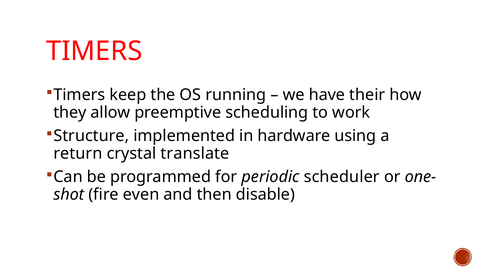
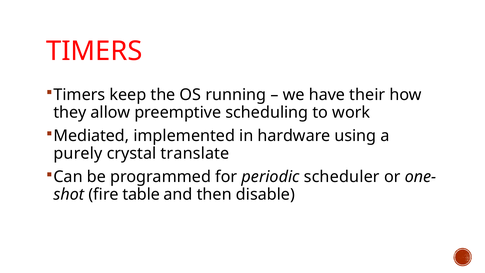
Structure: Structure -> Mediated (91, 136)
return: return -> purely (78, 153)
even: even -> table (141, 194)
